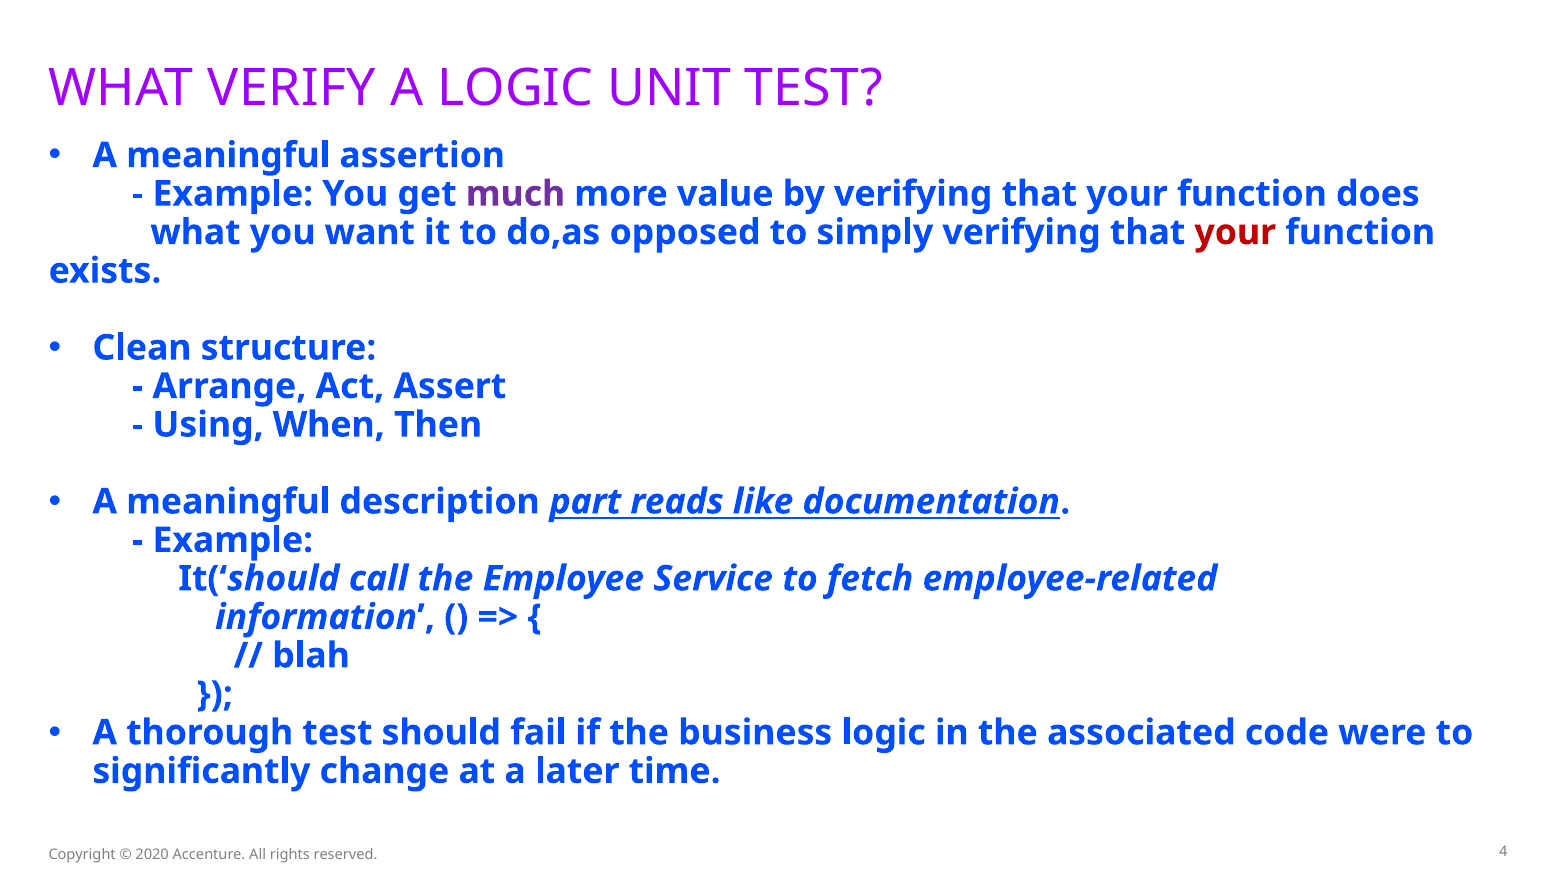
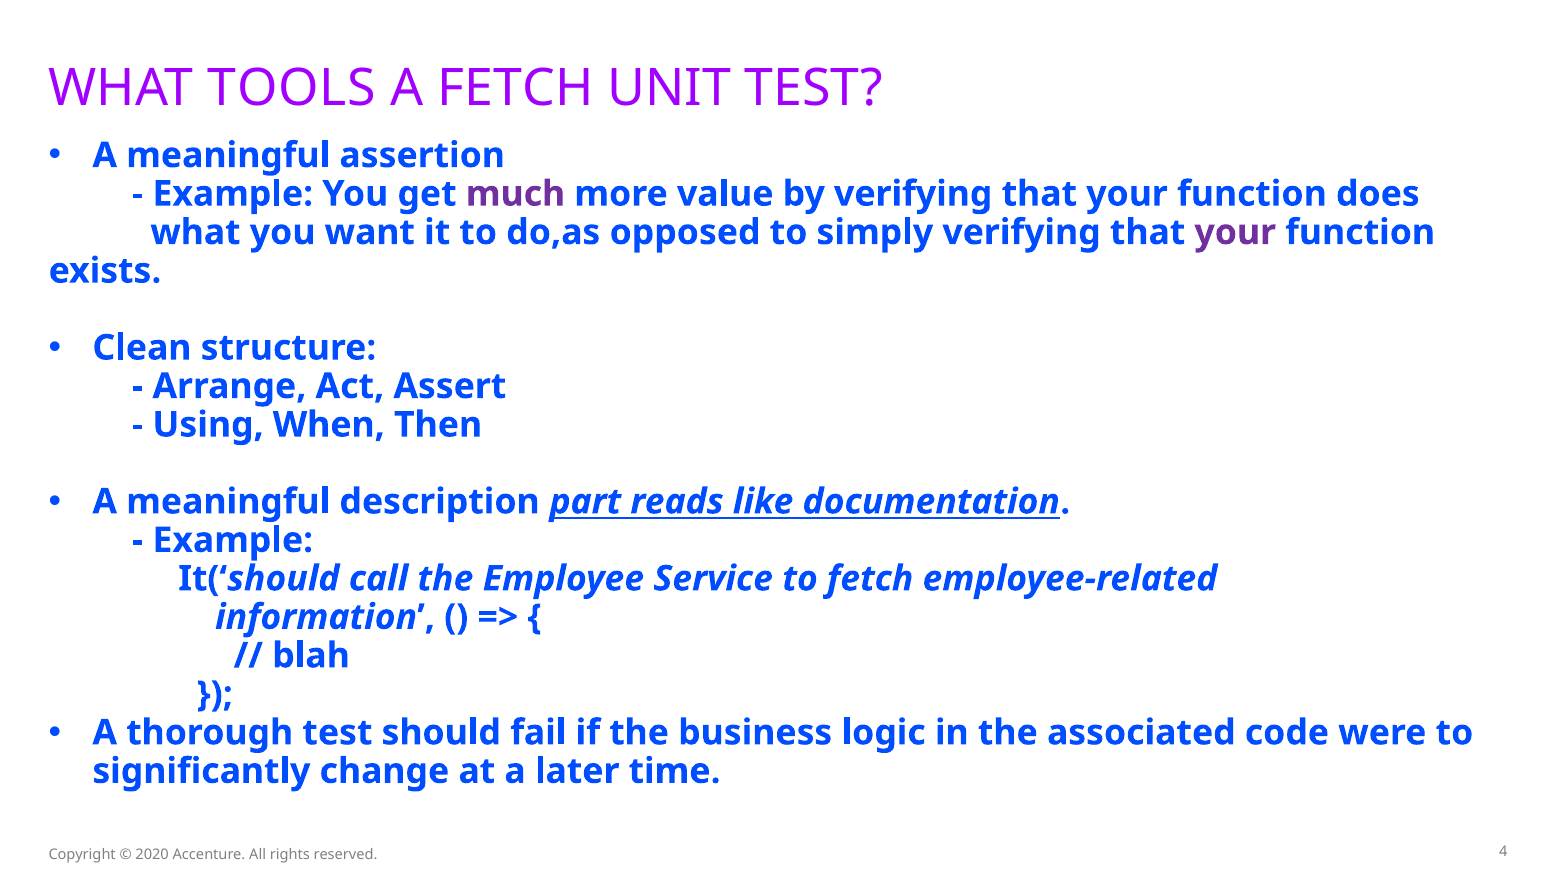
VERIFY: VERIFY -> TOOLS (292, 88)
A LOGIC: LOGIC -> FETCH (515, 88)
your colour: red -> purple (1235, 232)
